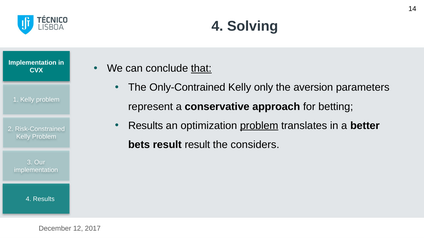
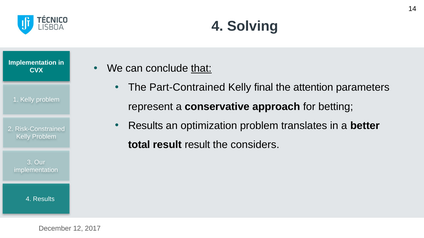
Only-Contrained: Only-Contrained -> Part-Contrained (187, 88)
only: only -> final (264, 88)
aversion: aversion -> attention (313, 88)
problem underline: present -> none (259, 126)
bets: bets -> total (139, 145)
